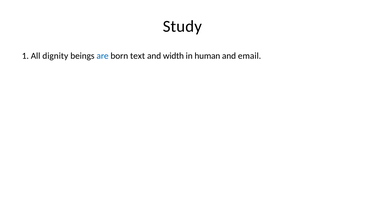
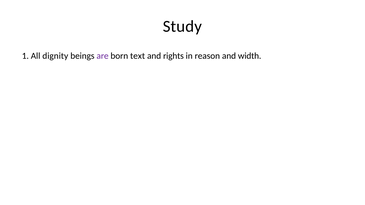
are colour: blue -> purple (103, 56)
width: width -> rights (173, 56)
human: human -> reason (207, 56)
email: email -> width (250, 56)
